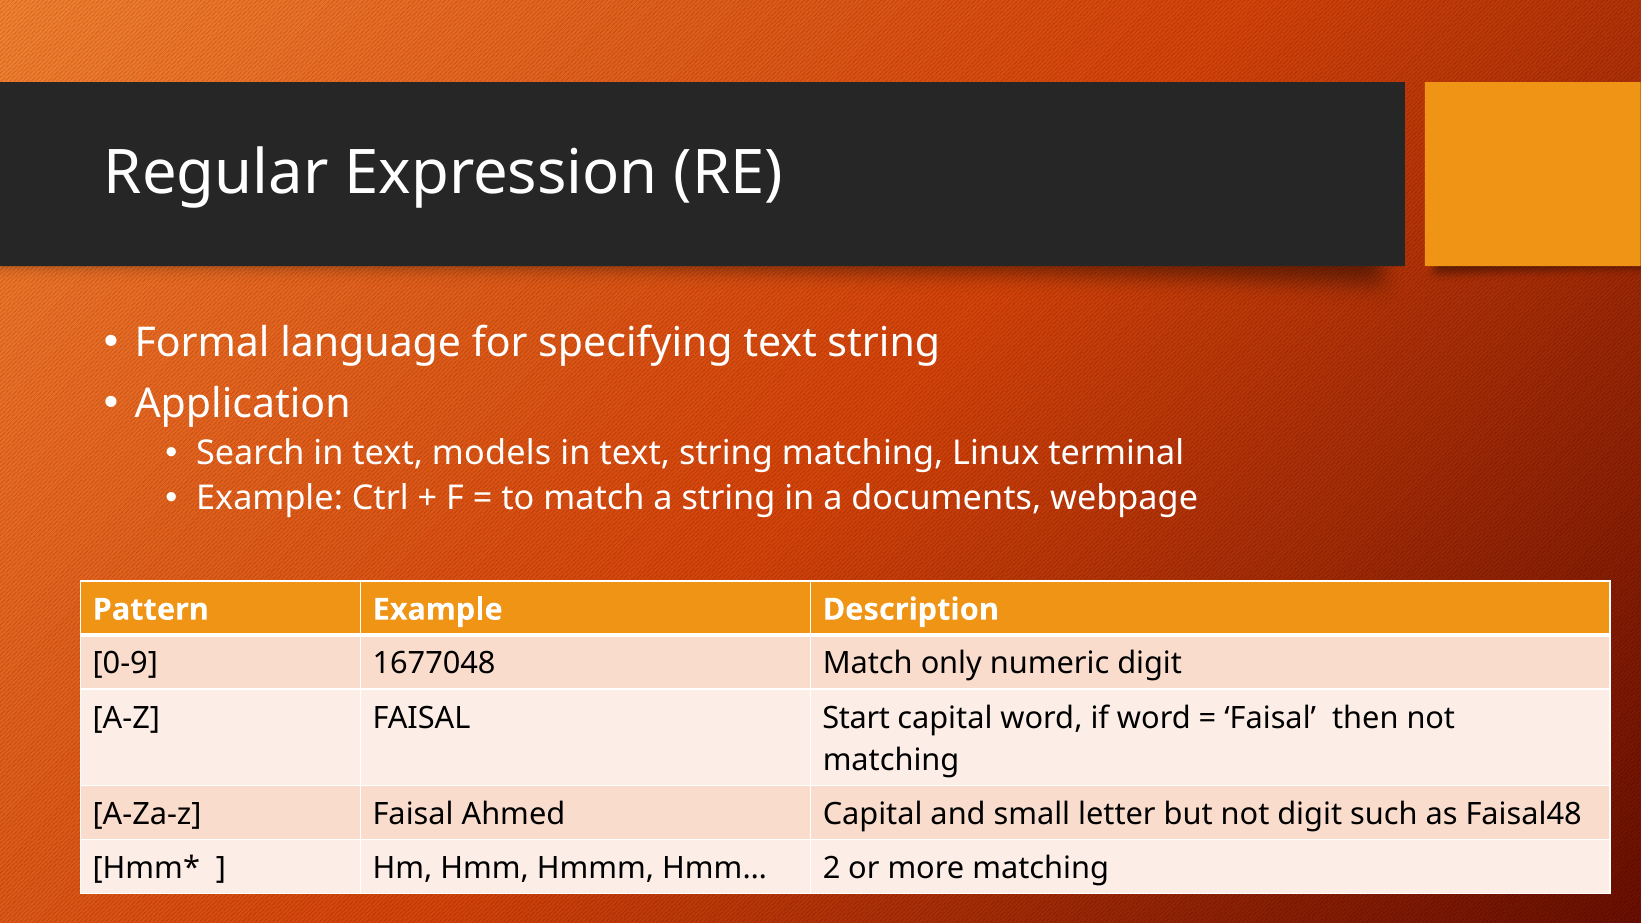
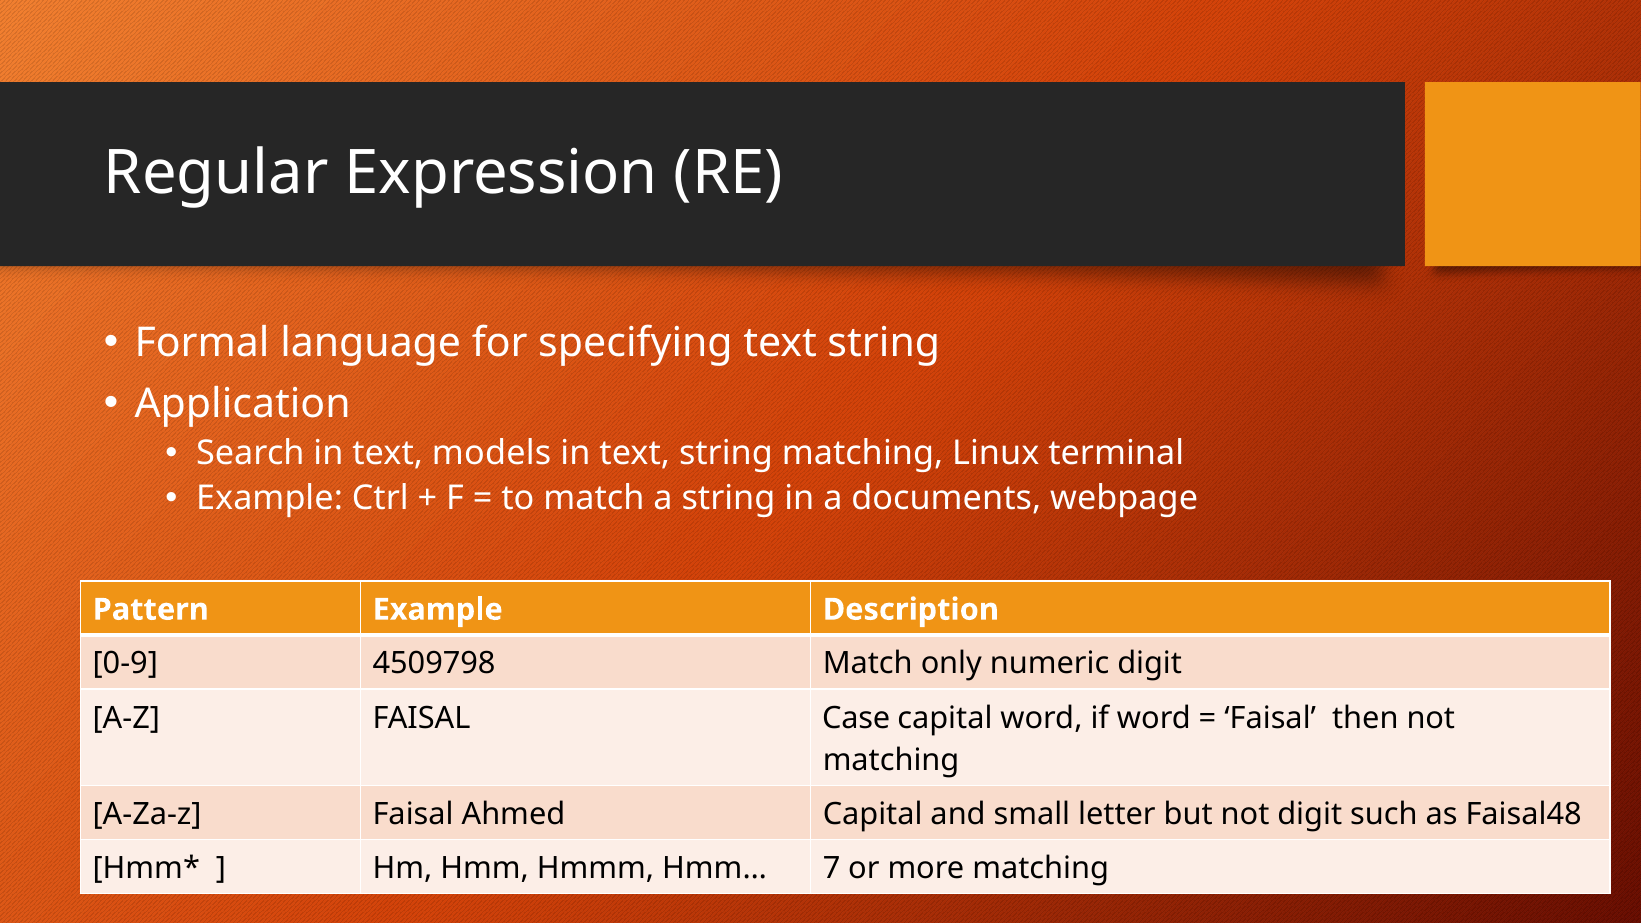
1677048: 1677048 -> 4509798 (434, 664)
Start: Start -> Case (856, 718)
2: 2 -> 7 (832, 868)
